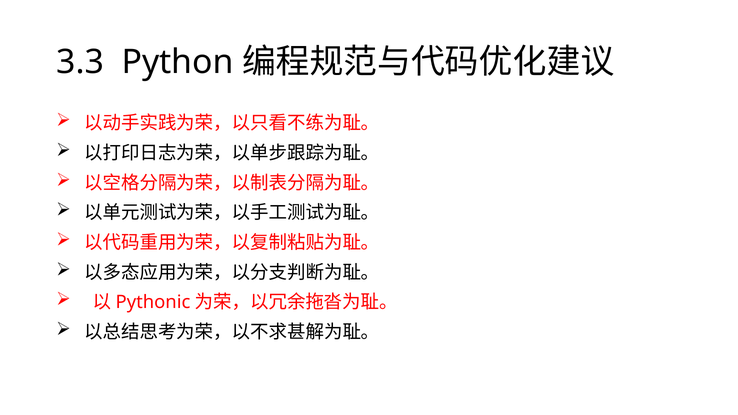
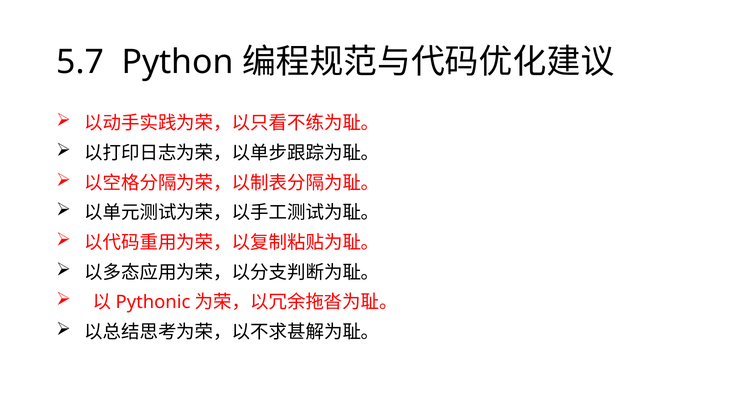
3.3: 3.3 -> 5.7 (80, 62)
